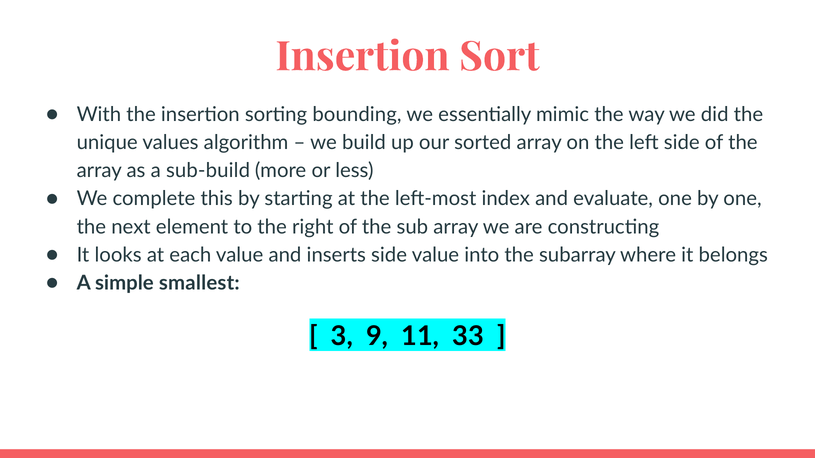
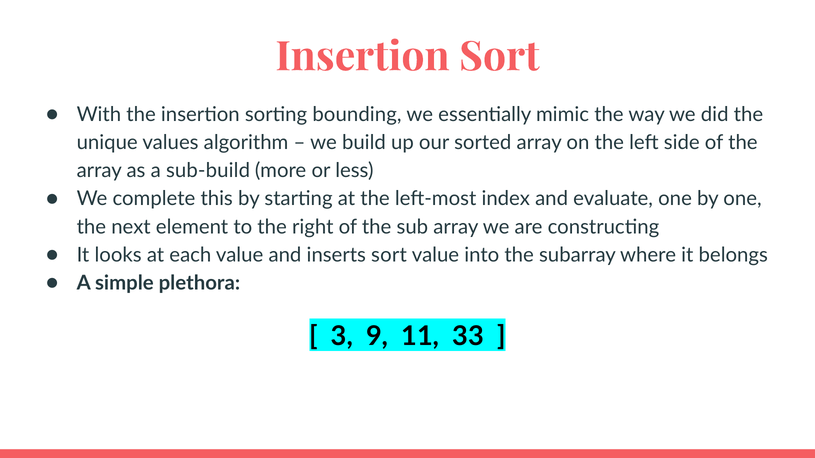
inserts side: side -> sort (389, 255)
smallest: smallest -> plethora (199, 283)
